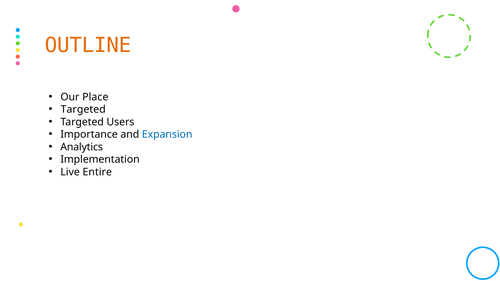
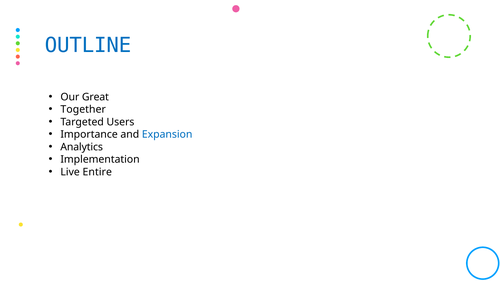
OUTLINE colour: orange -> blue (88, 45)
Place: Place -> Great (95, 97)
Targeted: Targeted -> Together (83, 110)
